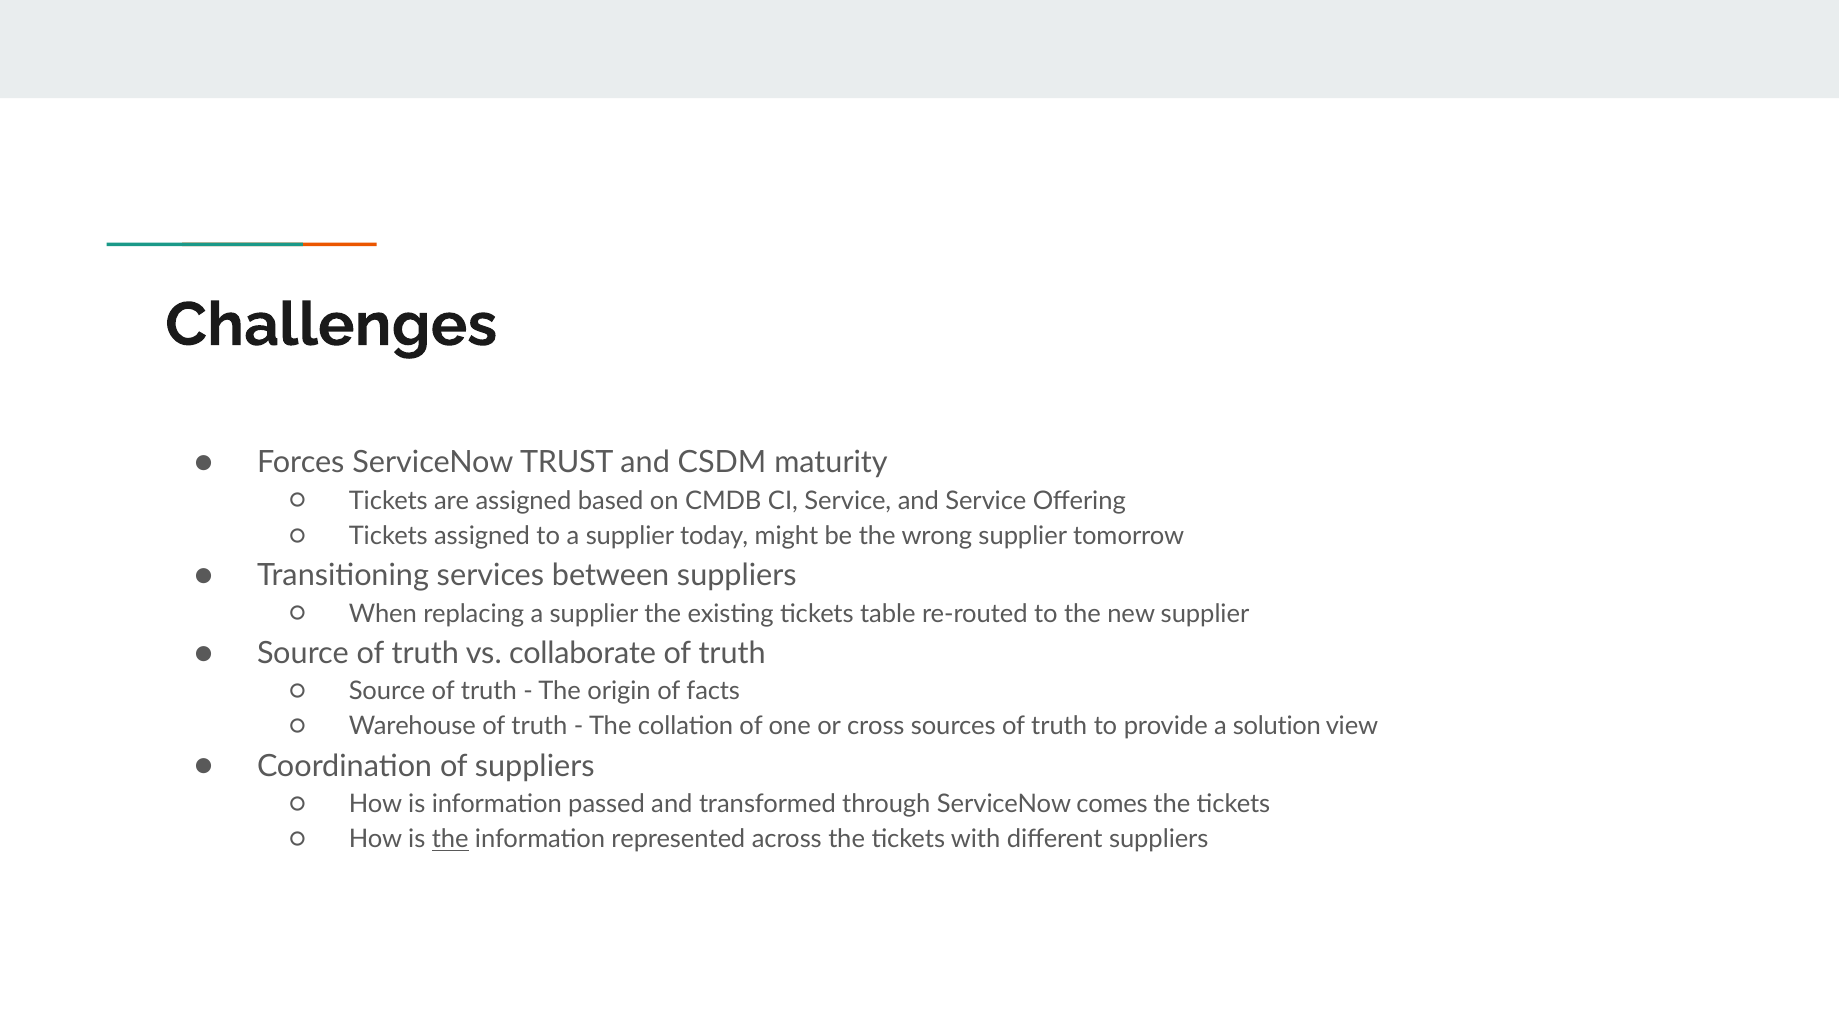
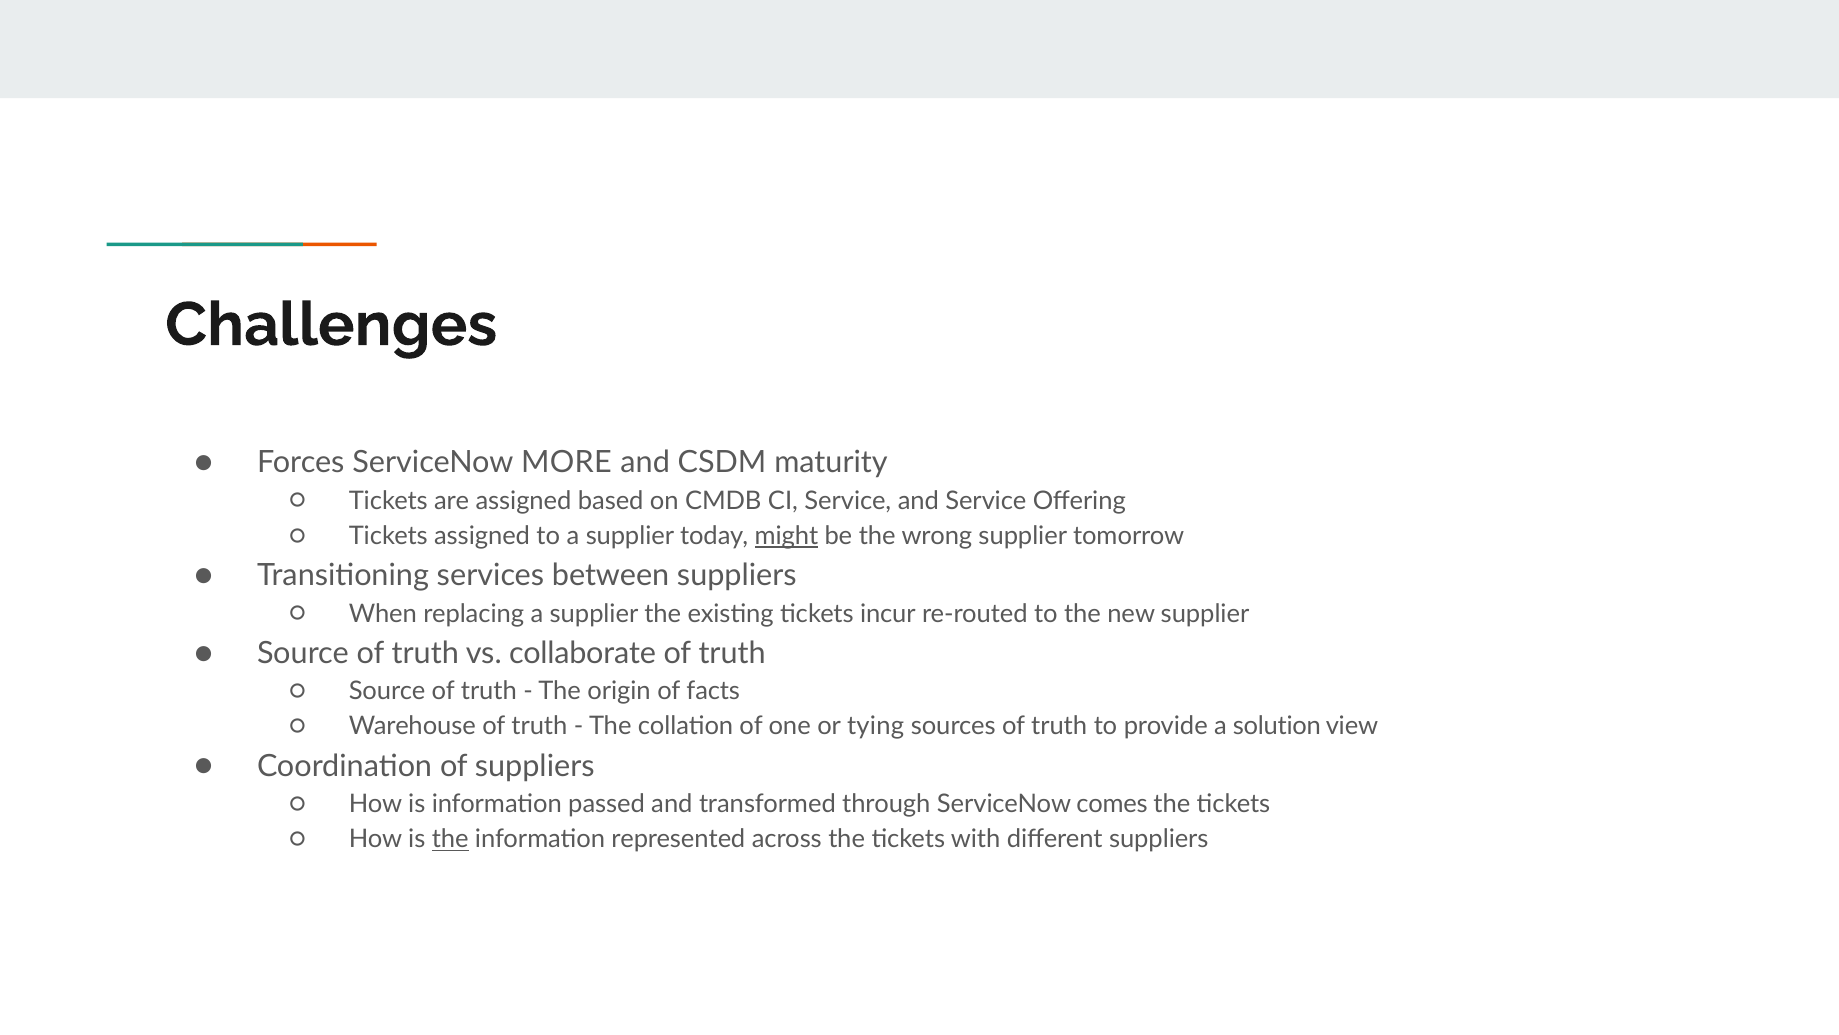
TRUST: TRUST -> MORE (566, 463)
might underline: none -> present (786, 536)
table: table -> incur (888, 613)
cross: cross -> tying (876, 726)
